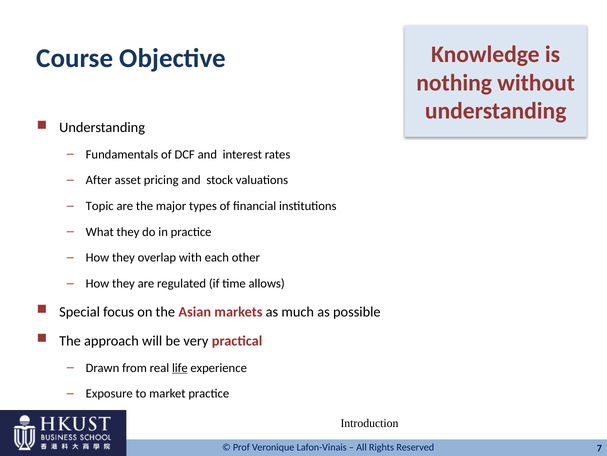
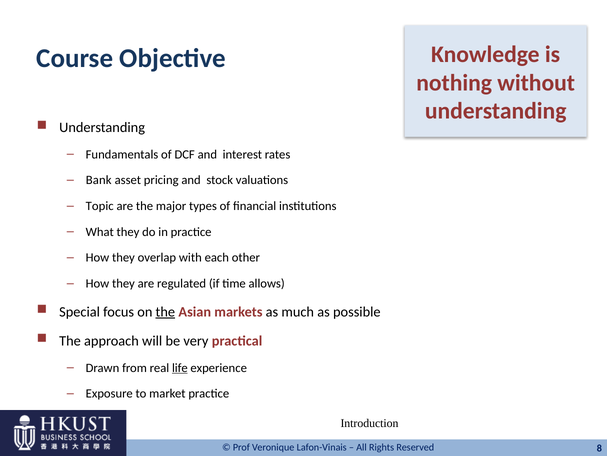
After: After -> Bank (99, 180)
the underline: none -> present (165, 311)
7: 7 -> 8 (599, 448)
